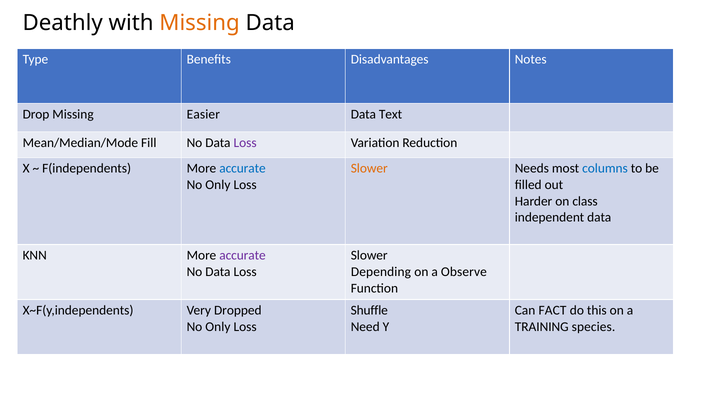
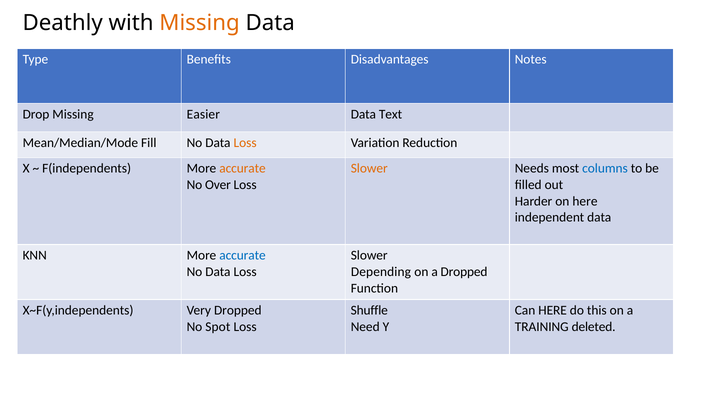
Loss colour: purple -> orange (245, 143)
accurate colour: blue -> orange (242, 169)
Only: Only -> Over (218, 185)
on class: class -> here (585, 201)
accurate colour: purple -> blue (242, 256)
a Observe: Observe -> Dropped (464, 272)
Can FACT: FACT -> HERE (553, 311)
Only: Only -> Spot (218, 327)
species: species -> deleted (594, 327)
